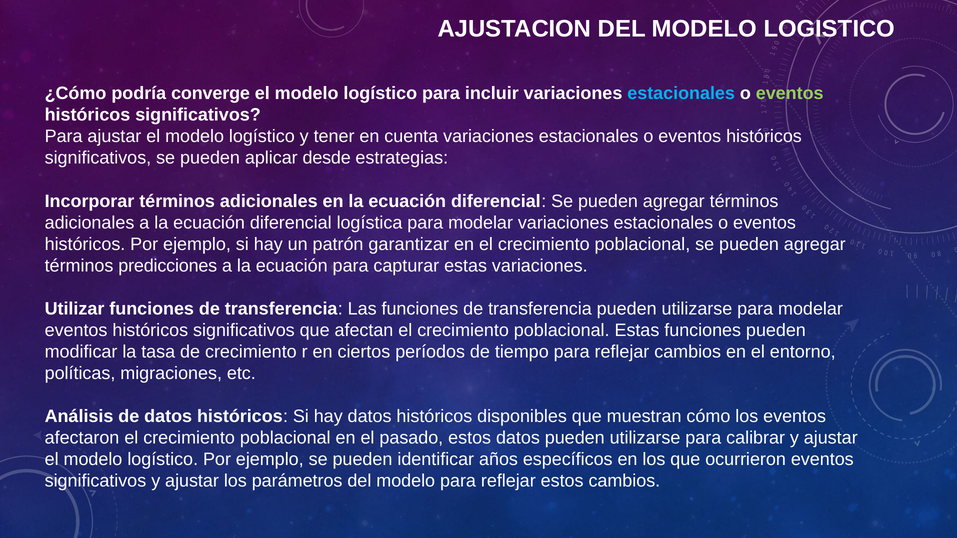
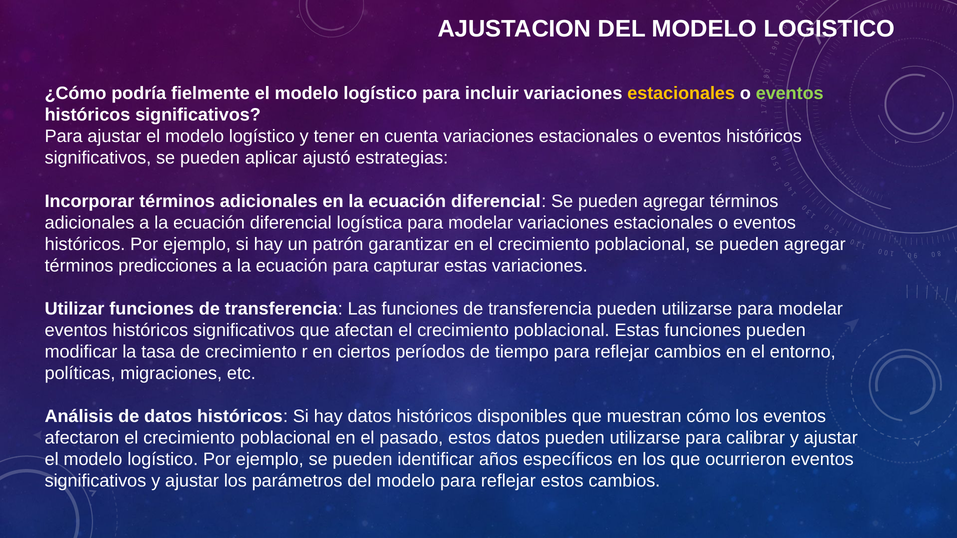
converge: converge -> fielmente (210, 94)
estacionales colour: light blue -> yellow (681, 94)
desde: desde -> ajustó (327, 158)
